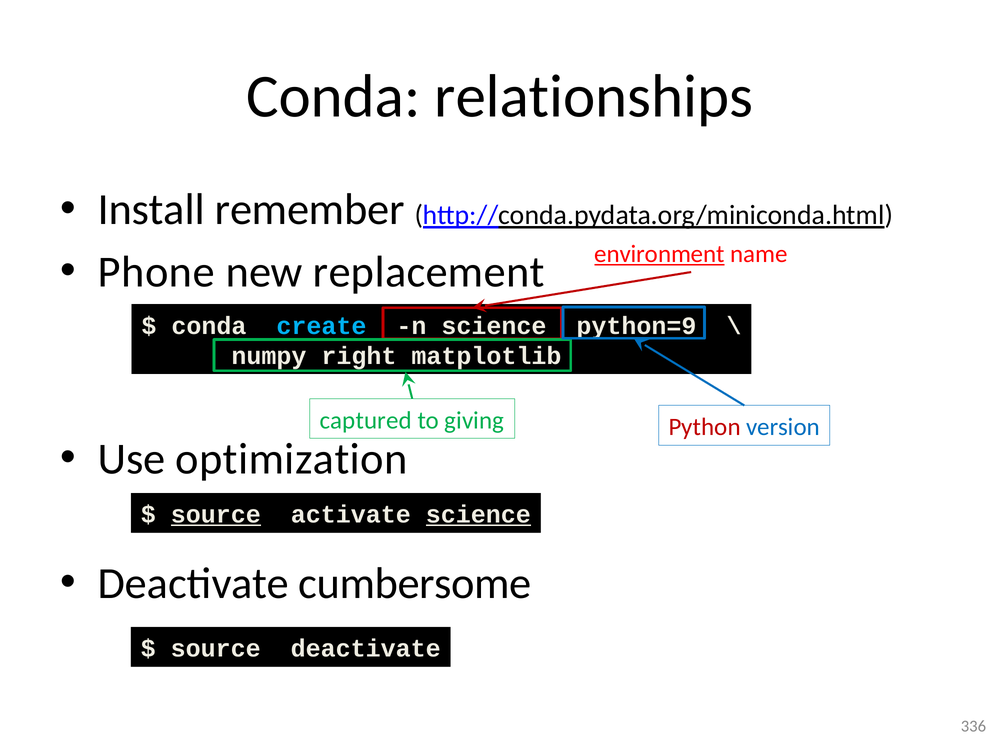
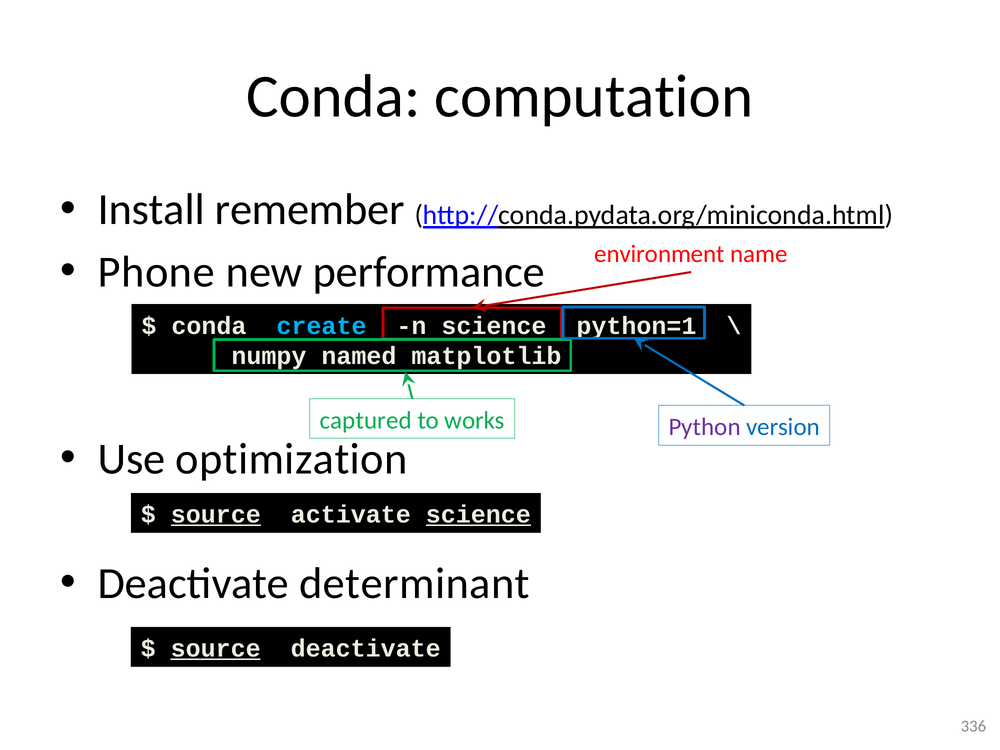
relationships: relationships -> computation (594, 97)
environment underline: present -> none (659, 254)
replacement: replacement -> performance (429, 272)
python=9: python=9 -> python=1 (636, 326)
right: right -> named (359, 356)
giving: giving -> works (474, 420)
Python colour: red -> purple (705, 427)
cumbersome: cumbersome -> determinant (414, 584)
source underline: none -> present (216, 649)
